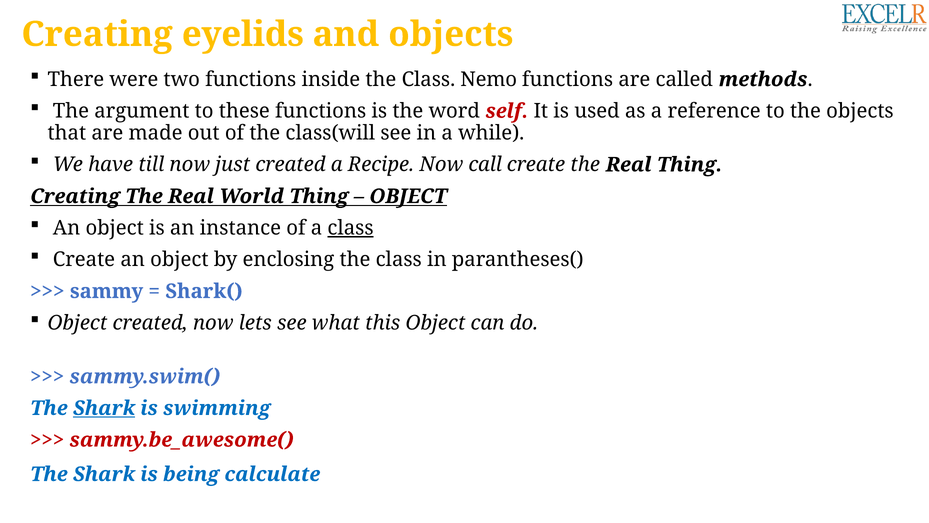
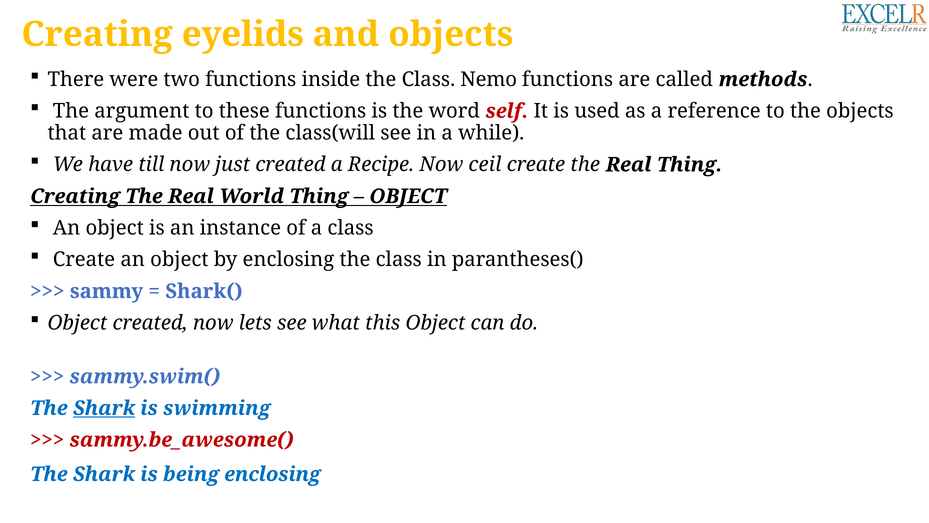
call: call -> ceil (485, 165)
class underline: present -> none (351, 228)
being calculate: calculate -> enclosing (272, 474)
